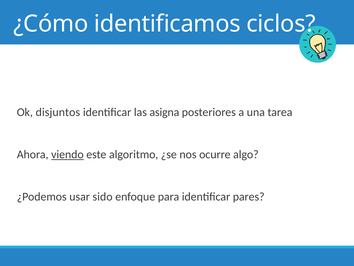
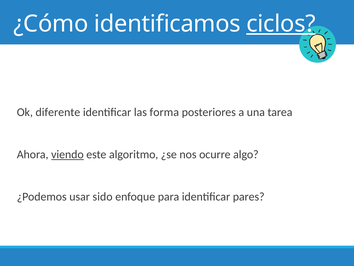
ciclos underline: none -> present (281, 24)
disjuntos: disjuntos -> diferente (58, 112)
asigna: asigna -> forma (164, 112)
